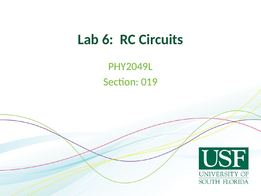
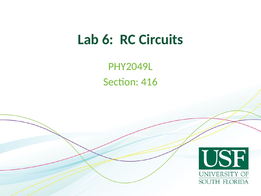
019: 019 -> 416 (149, 82)
